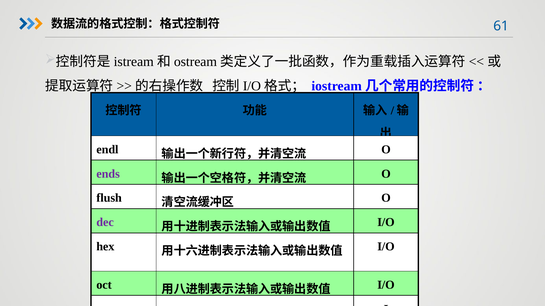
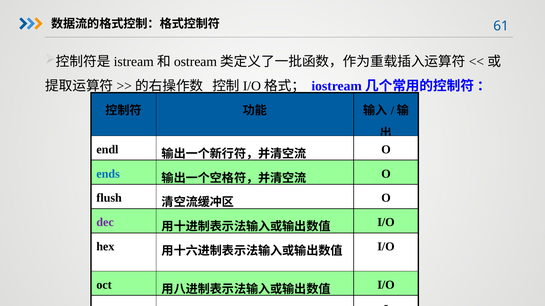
ends colour: purple -> blue (108, 174)
